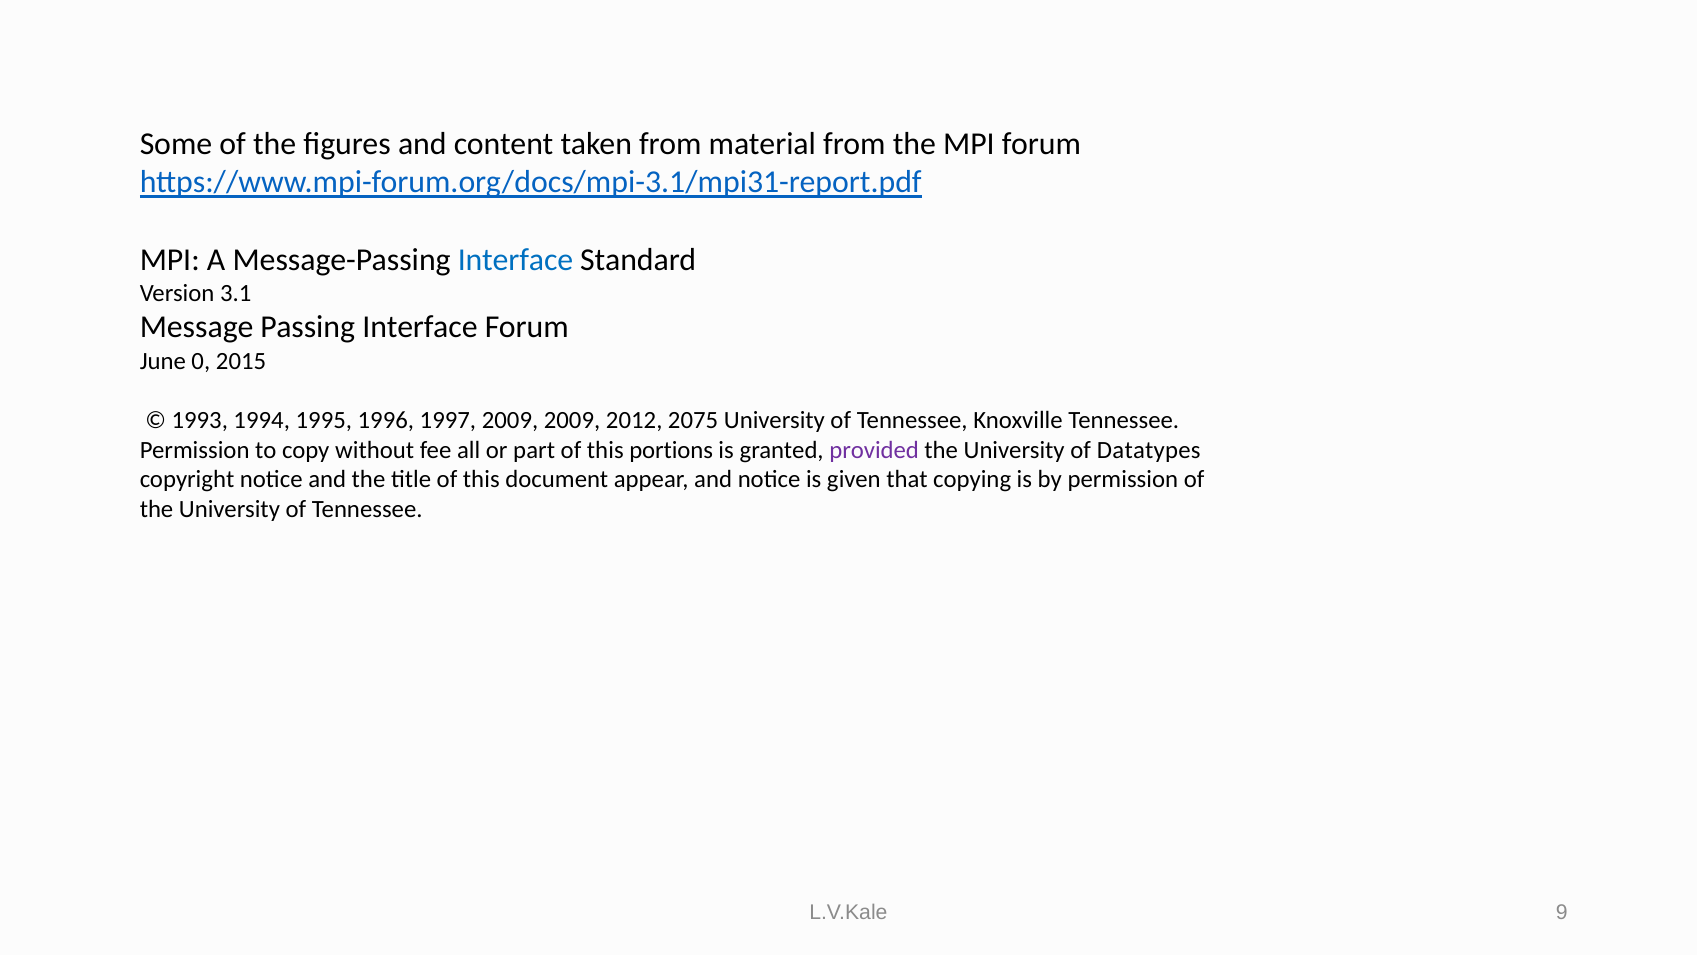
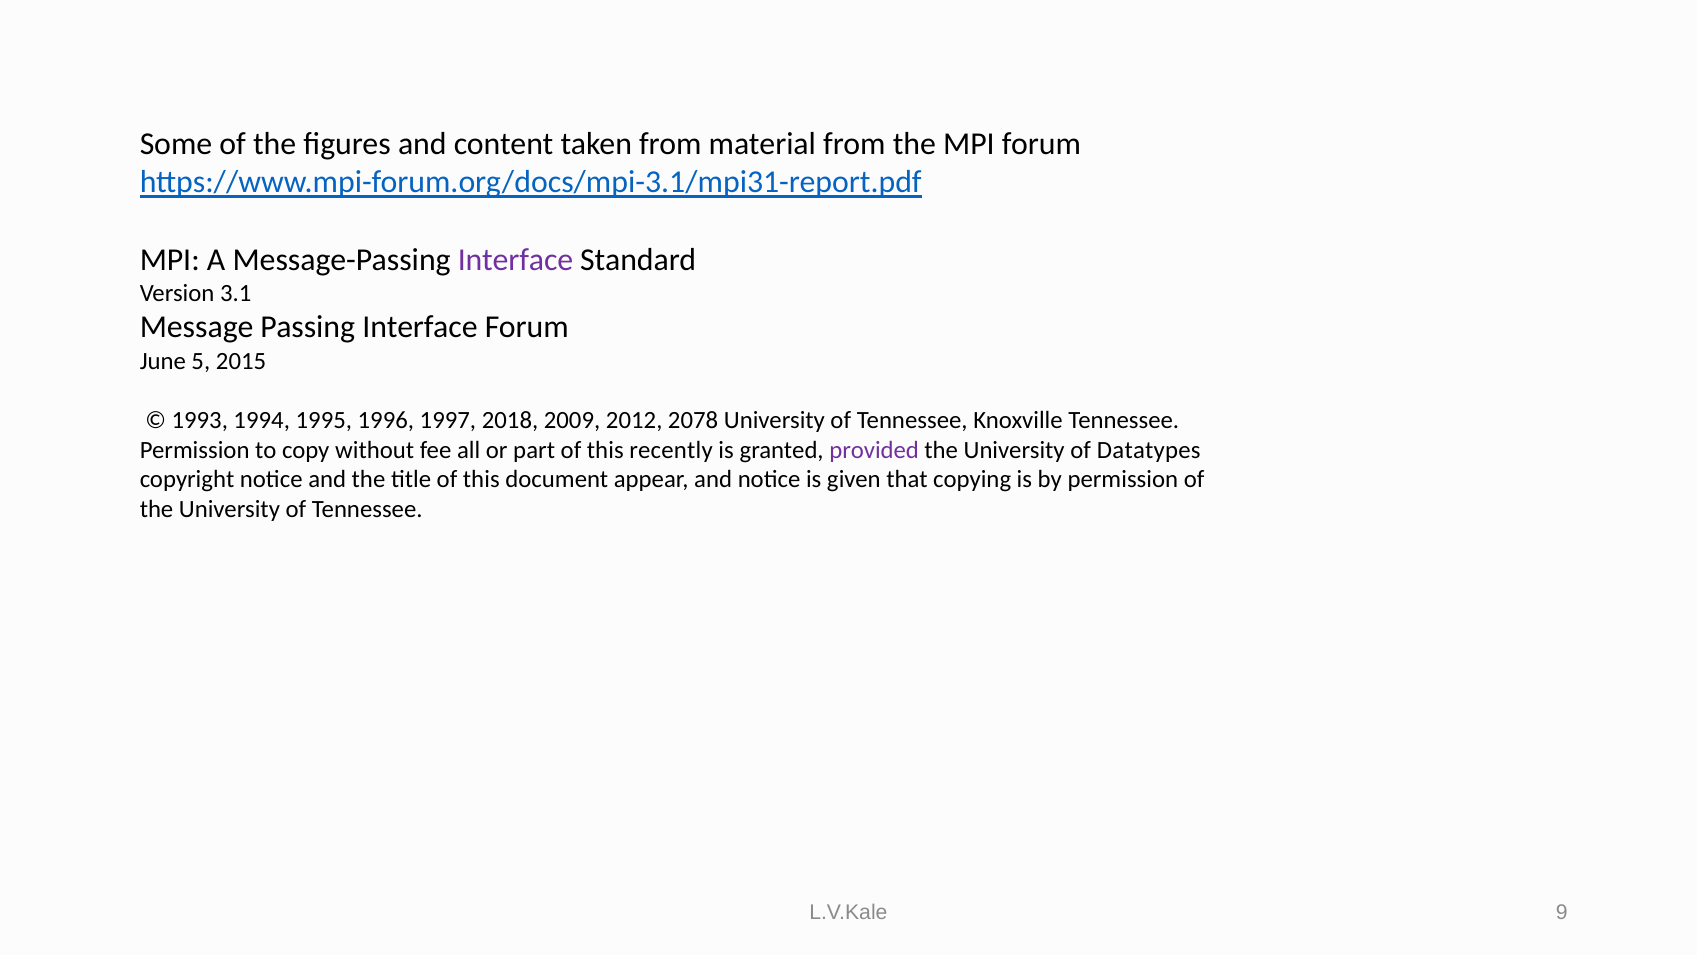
Interface colour: blue -> purple (515, 259)
0: 0 -> 5 (201, 361)
1997 2009: 2009 -> 2018 (510, 420)
2075: 2075 -> 2078 (693, 420)
portions: portions -> recently (671, 450)
